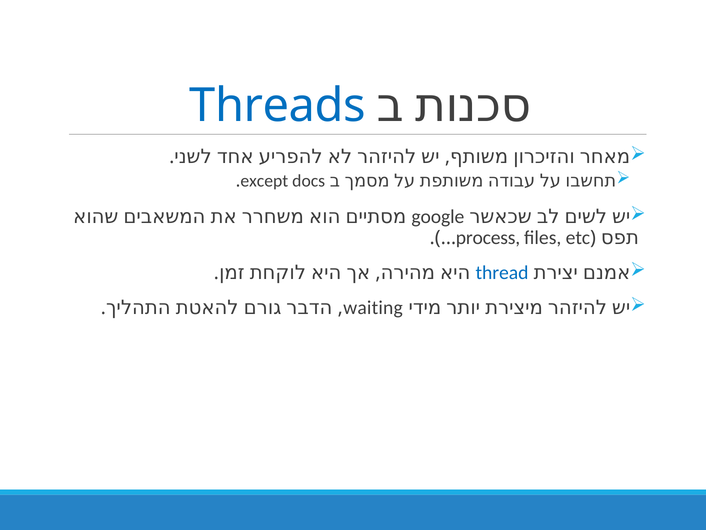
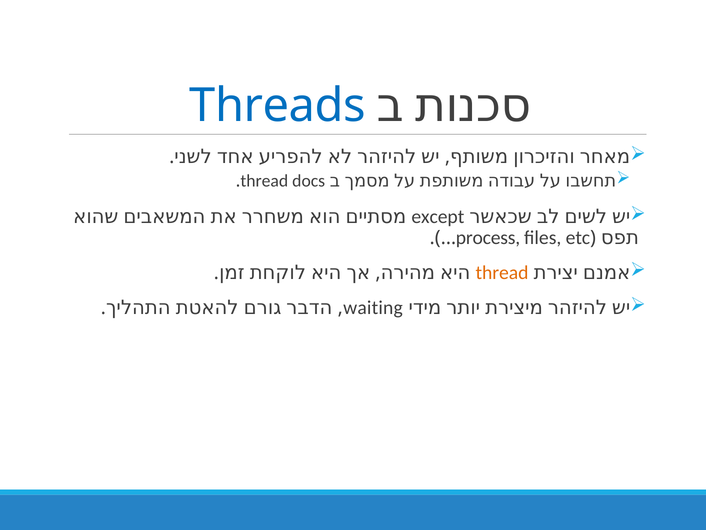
except: except -> thread (264, 181)
google: google -> except (438, 216)
thread colour: blue -> orange (502, 272)
